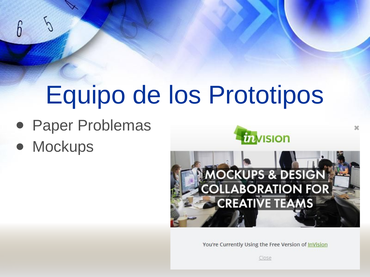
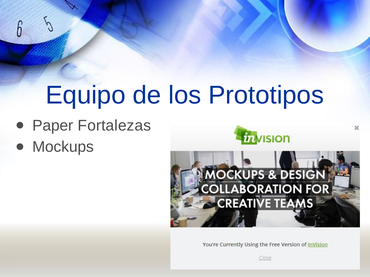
Problemas: Problemas -> Fortalezas (114, 126)
